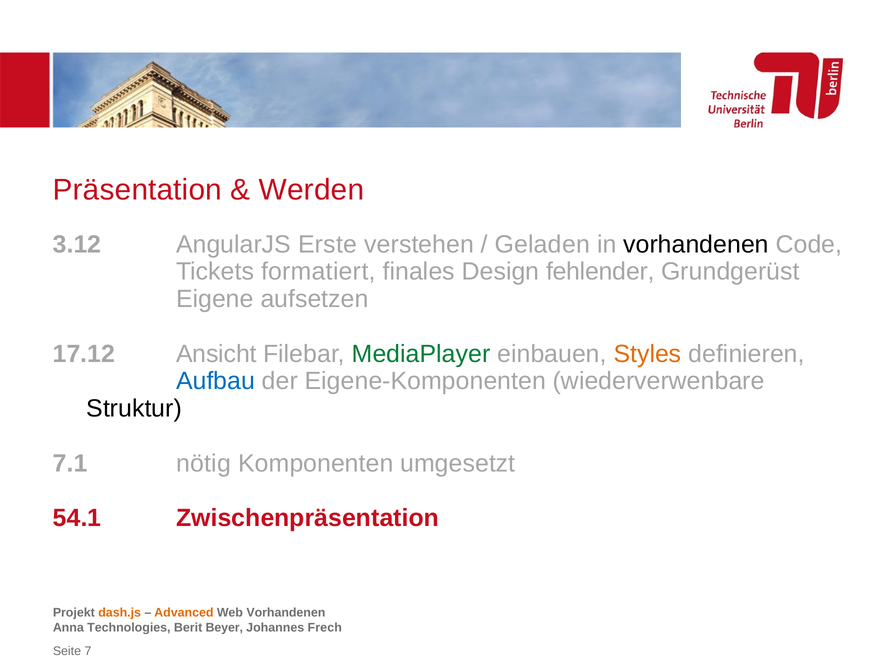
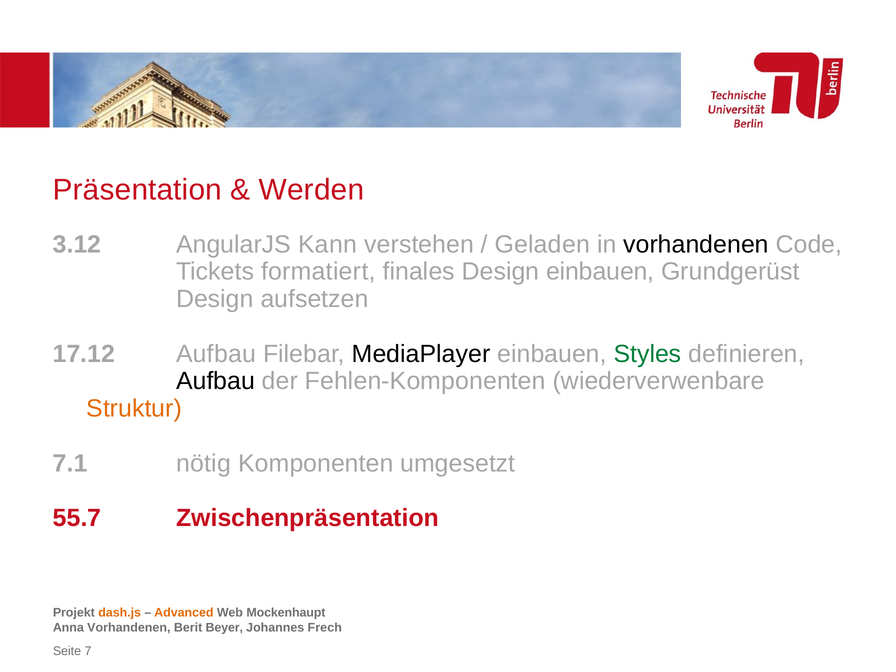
Erste: Erste -> Kann (328, 244)
Design fehlender: fehlender -> einbauen (600, 272)
Eigene: Eigene -> Design (215, 299)
17.12 Ansicht: Ansicht -> Aufbau (216, 354)
MediaPlayer colour: green -> black (421, 354)
Styles colour: orange -> green (648, 354)
Aufbau colour: blue -> black (216, 381)
Eigene-Komponenten: Eigene-Komponenten -> Fehlen-Komponenten (425, 381)
Struktur colour: black -> orange (134, 409)
54.1: 54.1 -> 55.7 (77, 518)
Web Vorhandenen: Vorhandenen -> Mockenhaupt (286, 612)
Anna Technologies: Technologies -> Vorhandenen (129, 627)
